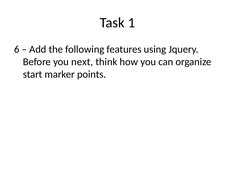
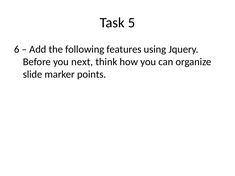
1: 1 -> 5 (132, 23)
start: start -> slide (33, 74)
